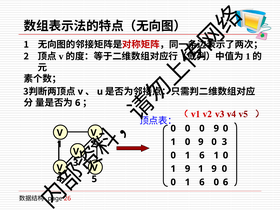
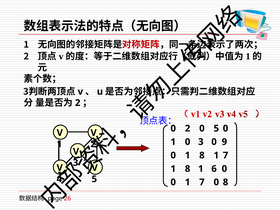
6: 6 -> 2 (78, 103)
0: 0 -> 2 (188, 128)
9: 9 -> 5 (216, 128)
1 0 9: 9 -> 3 (201, 142)
0 3: 3 -> 9 (224, 142)
6: 6 -> 8 (202, 155)
0: 0 -> 7 (226, 155)
9: 9 -> 8 (188, 169)
9: 9 -> 6 (214, 169)
6: 6 -> 7 (202, 182)
0 6: 6 -> 8 (226, 182)
